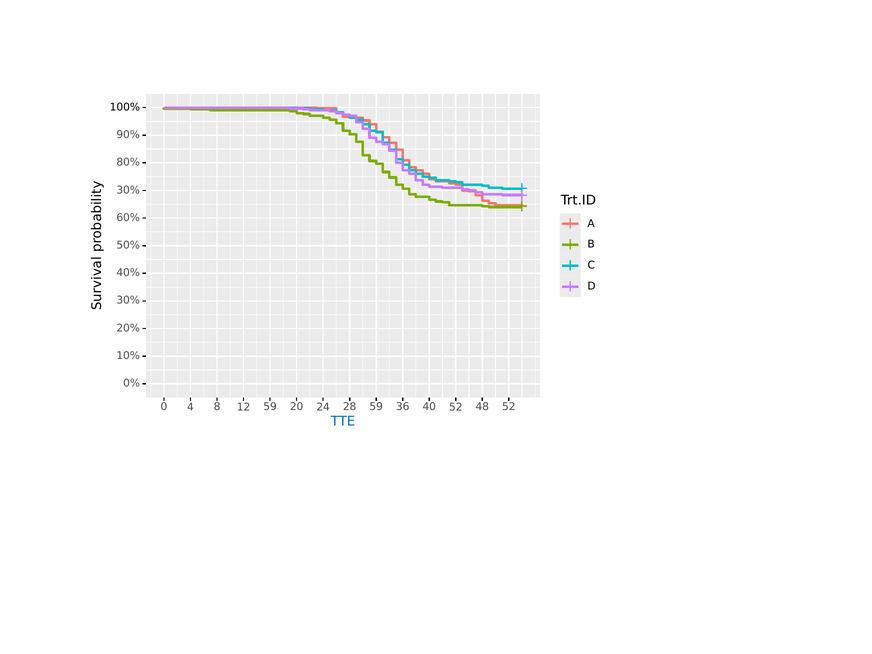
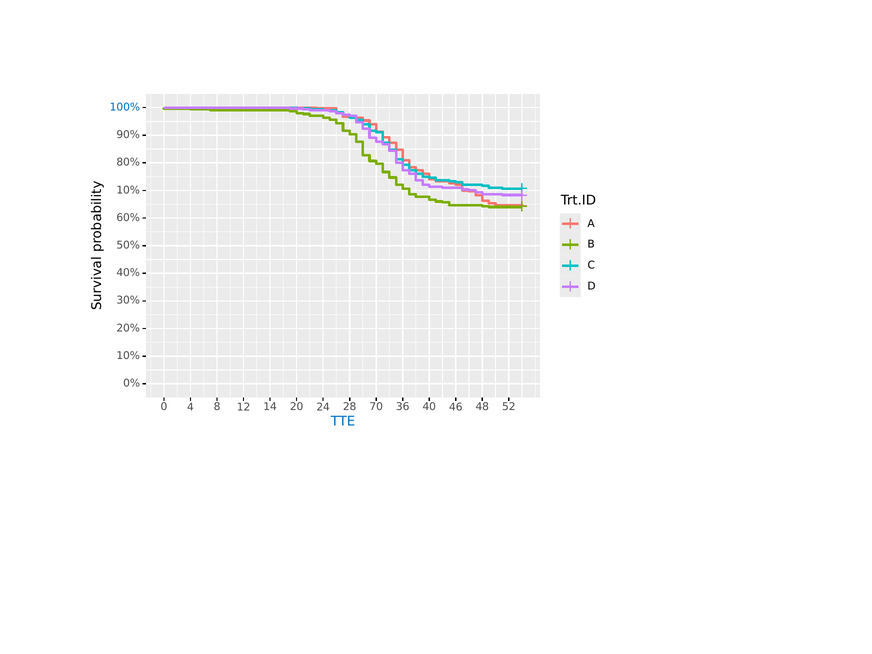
100% colour: black -> blue (125, 107)
30%: 30% -> 10% (128, 190)
12 59: 59 -> 14 (270, 407)
28 59: 59 -> 70 (376, 407)
40 52: 52 -> 46 (456, 407)
